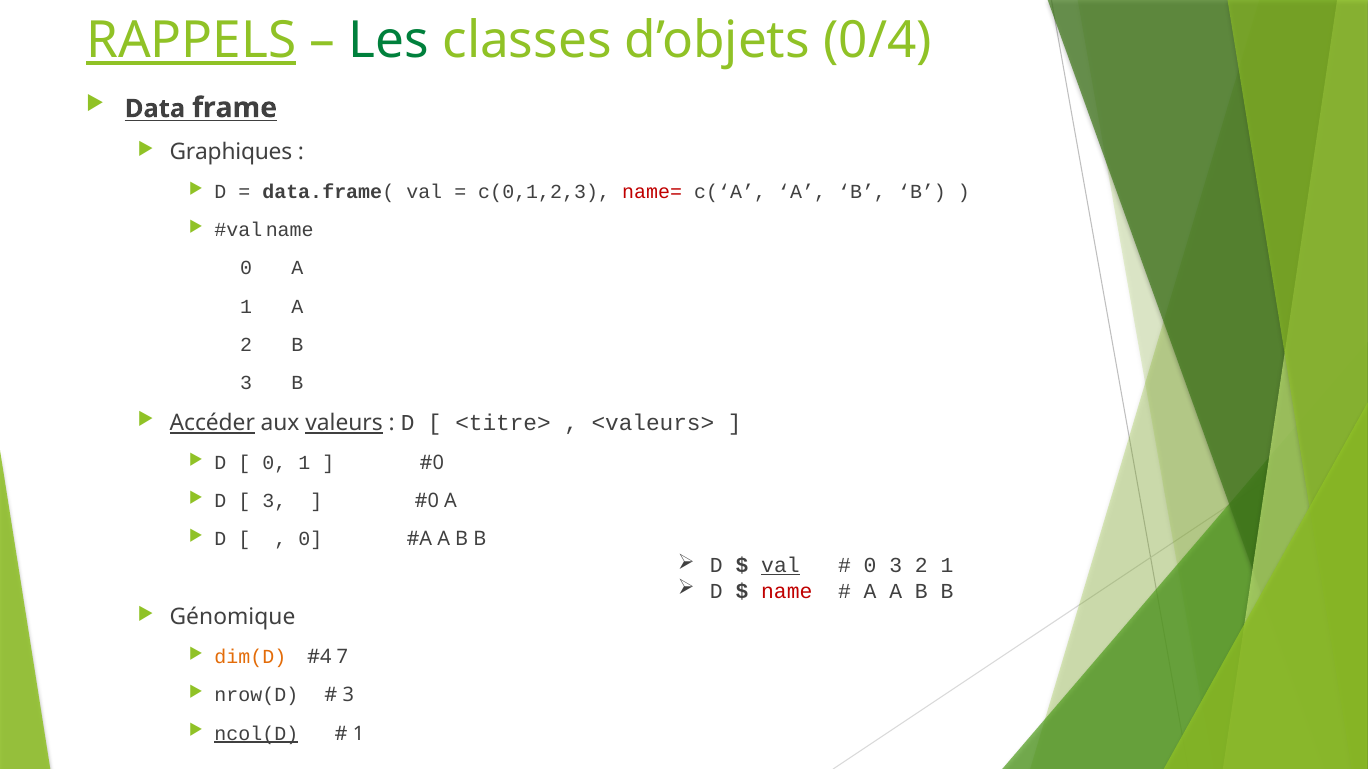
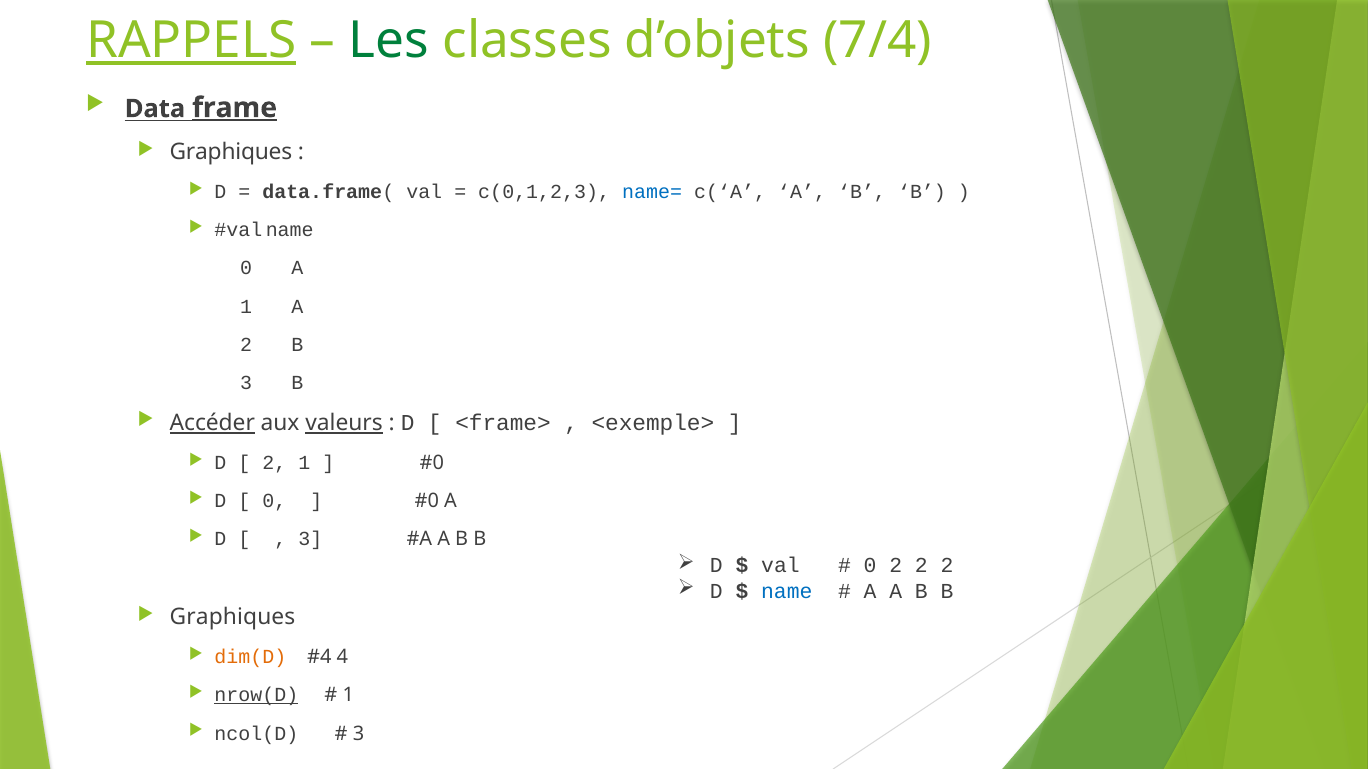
0/4: 0/4 -> 7/4 (878, 41)
frame underline: none -> present (235, 108)
name= colour: red -> blue (652, 192)
<titre>: <titre> -> <frame> (503, 423)
<valeurs>: <valeurs> -> <exemple> (653, 423)
0: 0 -> 2 (274, 463)
3: 3 -> 0 (274, 501)
0: 0 -> 3 (310, 539)
val underline: present -> none (780, 566)
0 3: 3 -> 2 (896, 566)
1: 1 -> 2 (947, 566)
name colour: red -> blue (787, 591)
Génomique: Génomique -> Graphiques (232, 618)
7: 7 -> 4 (342, 657)
nrow(D underline: none -> present (256, 696)
3: 3 -> 1 (348, 696)
ncol(D underline: present -> none (256, 734)
1: 1 -> 3 (358, 734)
